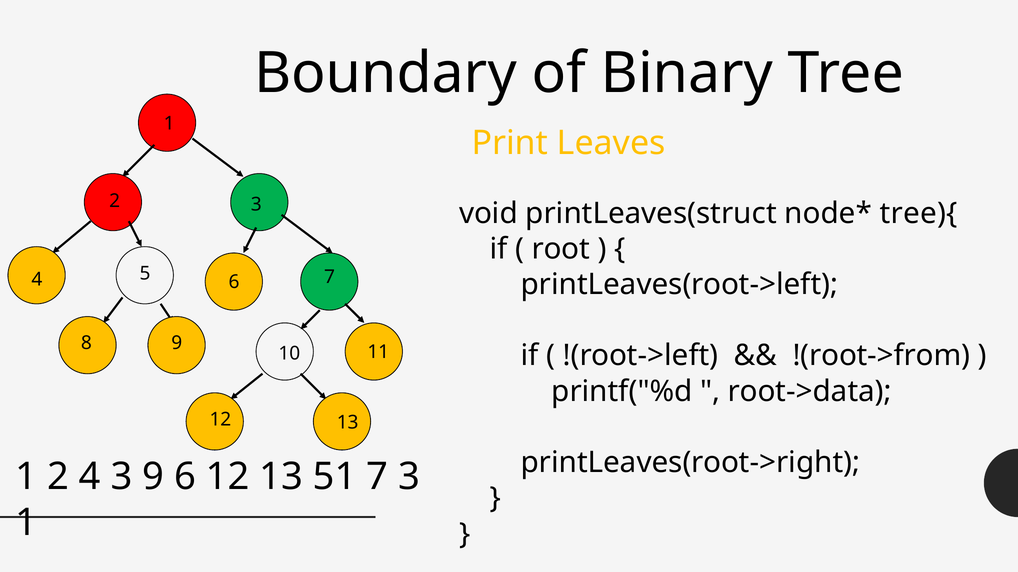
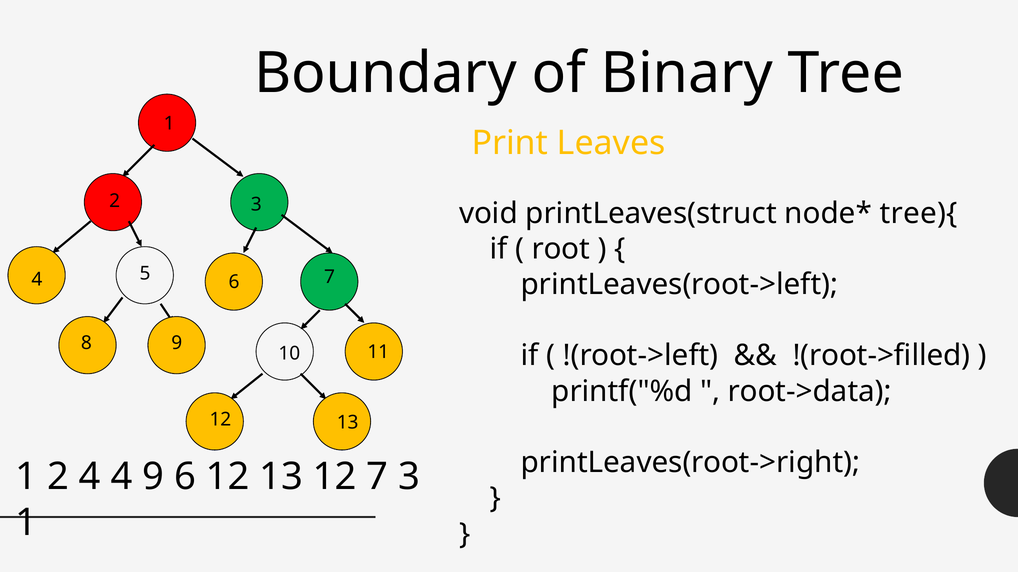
!(root->from: !(root->from -> !(root->filled (881, 356)
4 3: 3 -> 4 (121, 477)
13 51: 51 -> 12 (335, 477)
